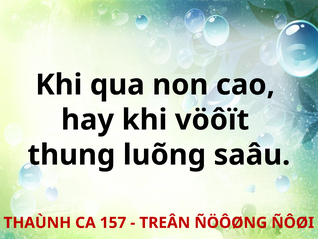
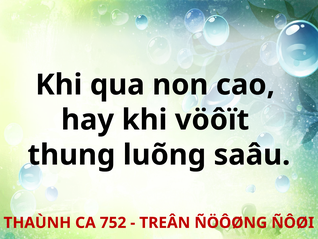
157: 157 -> 752 (113, 222)
